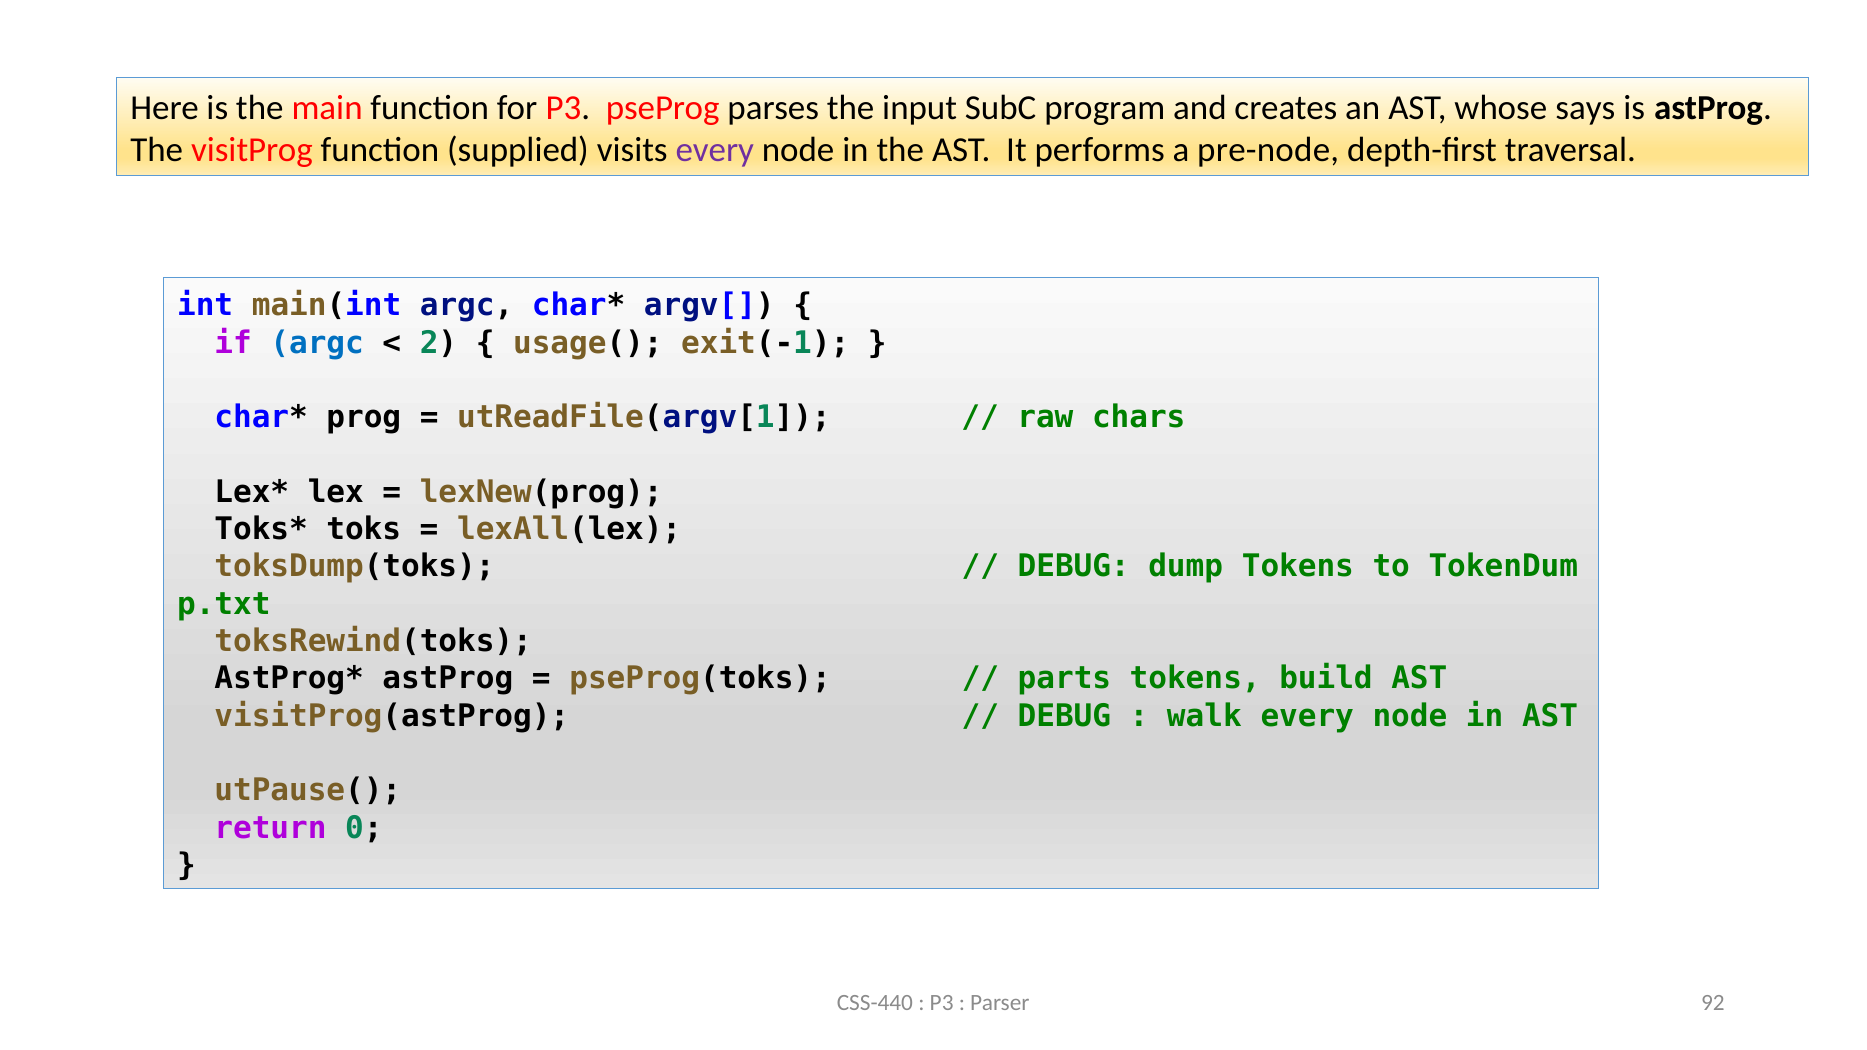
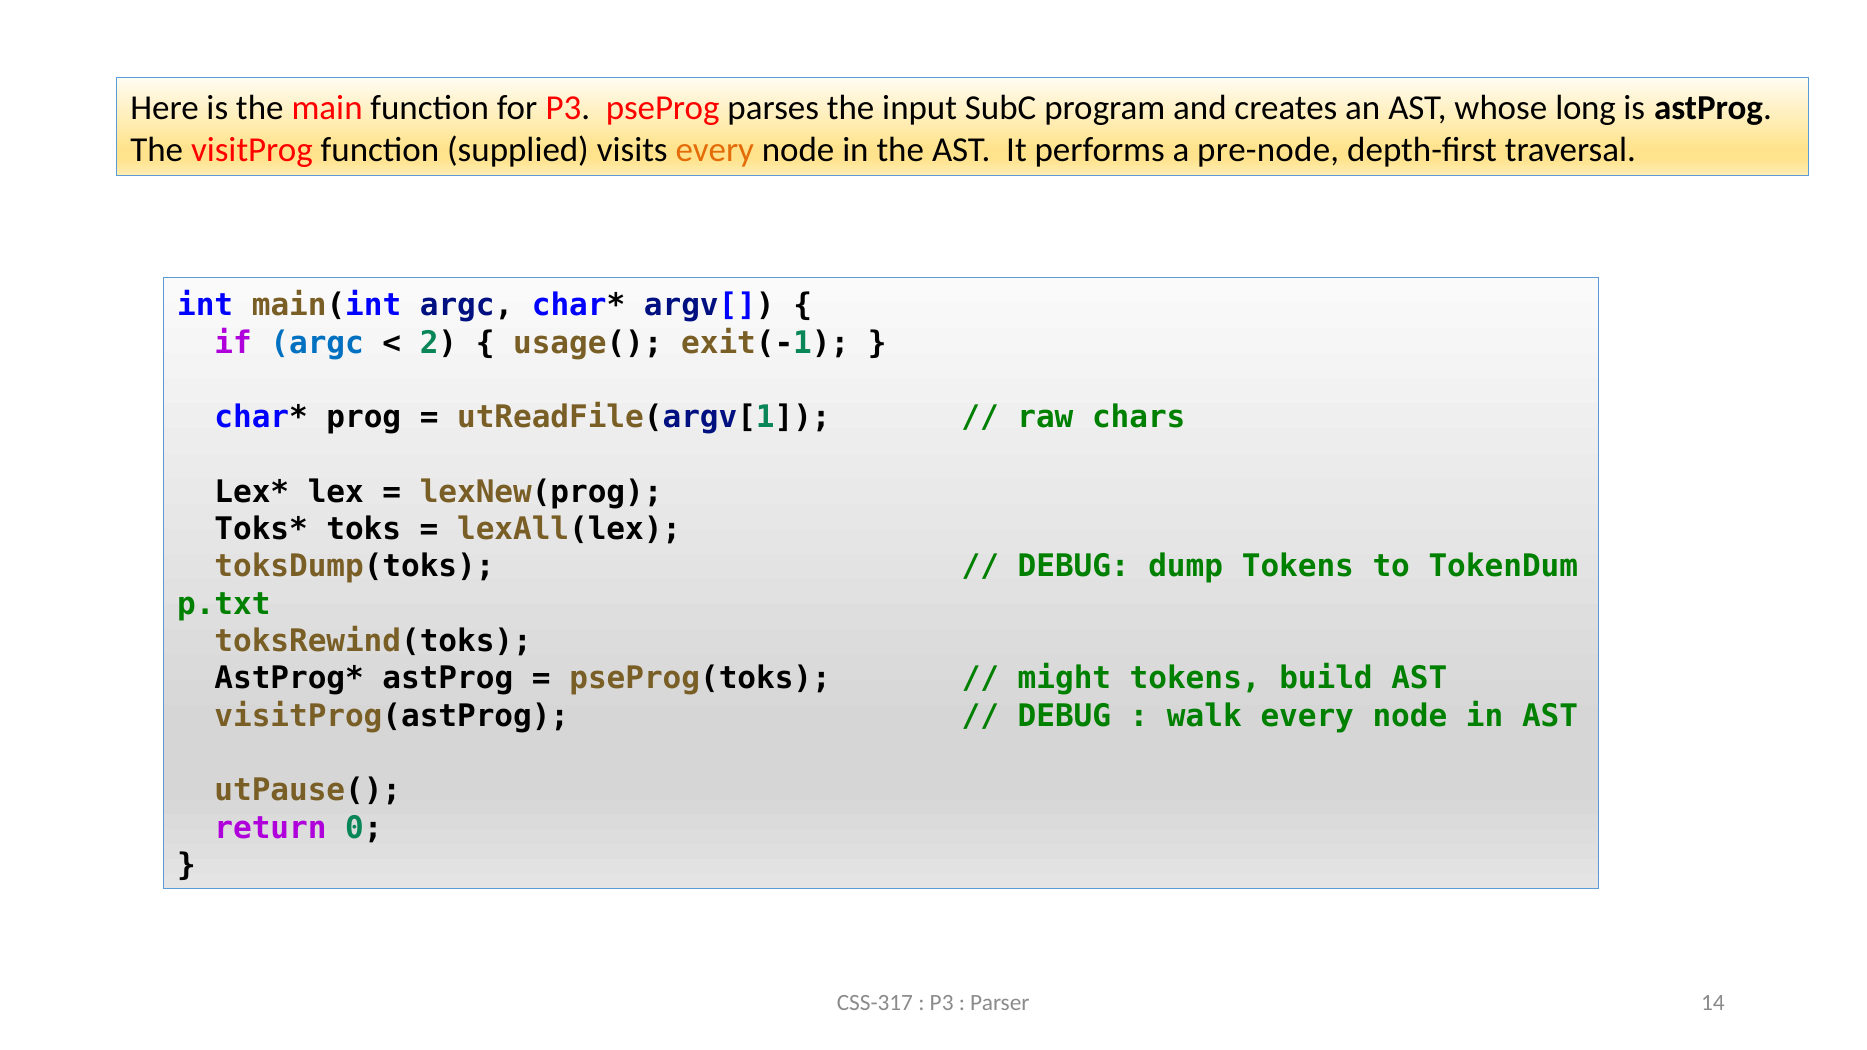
says: says -> long (1586, 108)
every colour: purple -> orange (715, 150)
parts: parts -> might (1064, 679)
CSS-440: CSS-440 -> CSS-317 (875, 1003)
92: 92 -> 14 (1713, 1003)
